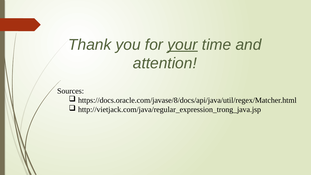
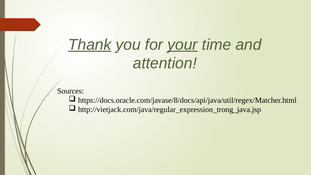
Thank underline: none -> present (90, 45)
